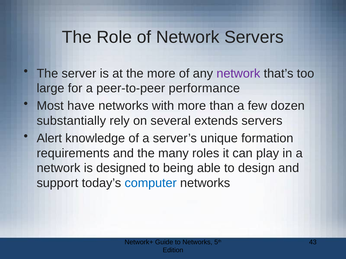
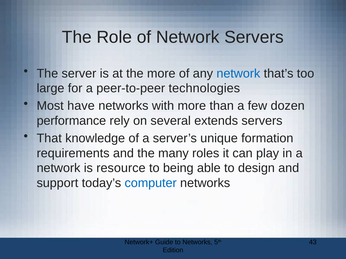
network colour: purple -> blue (238, 74)
performance: performance -> technologies (204, 89)
substantially: substantially -> performance (71, 121)
Alert: Alert -> That (49, 138)
designed: designed -> resource (121, 168)
